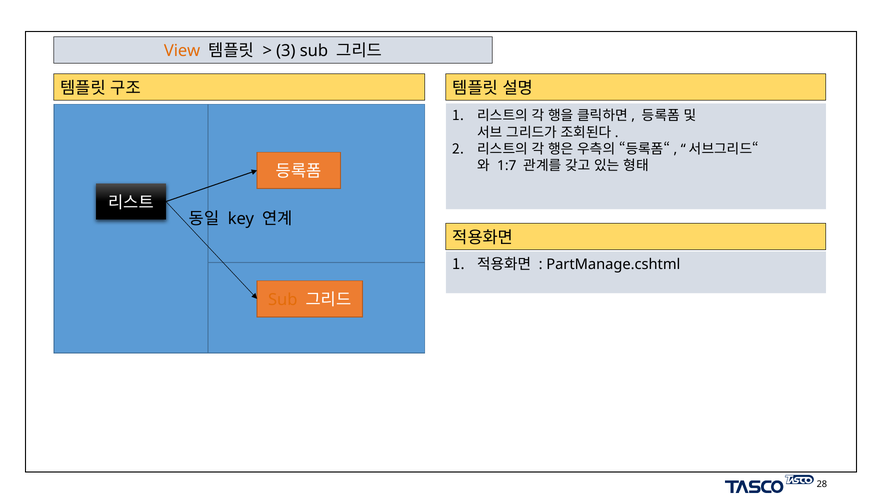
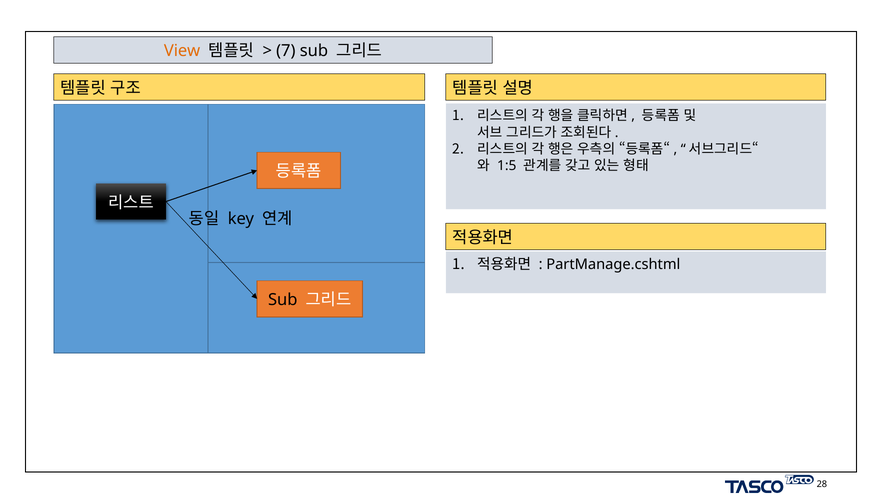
3: 3 -> 7 (286, 51)
1:7: 1:7 -> 1:5 (507, 165)
Sub colour: orange -> black (283, 300)
